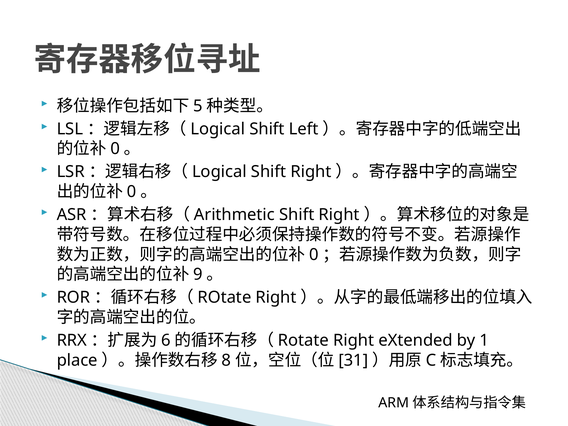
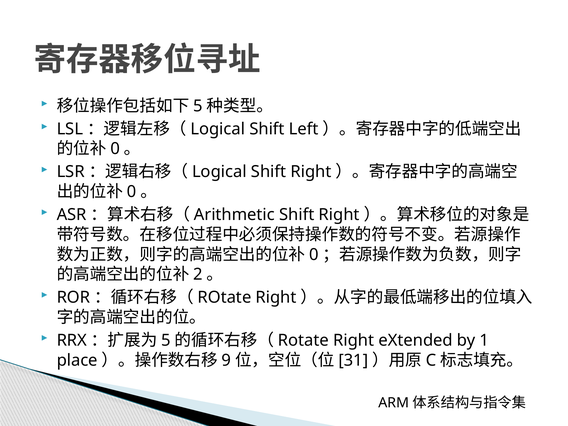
9: 9 -> 2 (198, 274)
6: 6 -> 5 (166, 340)
8: 8 -> 9 (226, 360)
